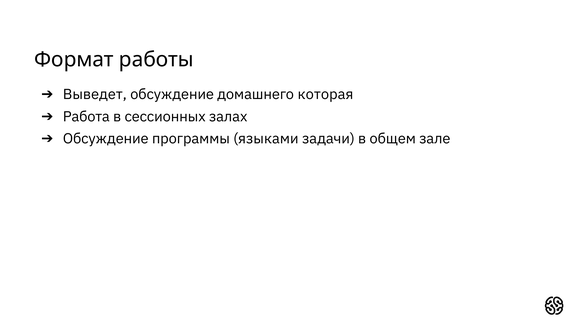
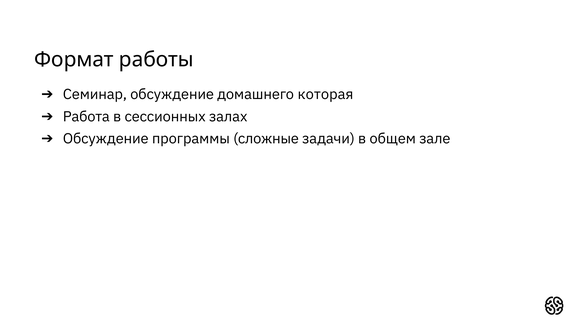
Выведет: Выведет -> Семинар (95, 94)
языками: языками -> сложные (266, 139)
